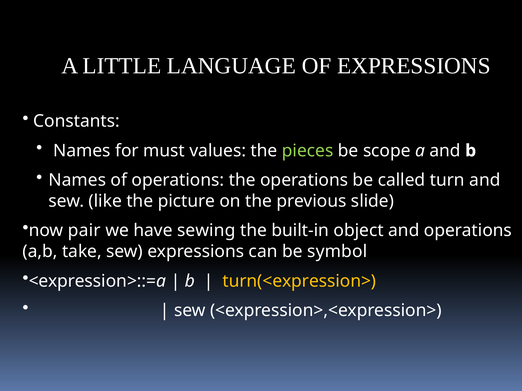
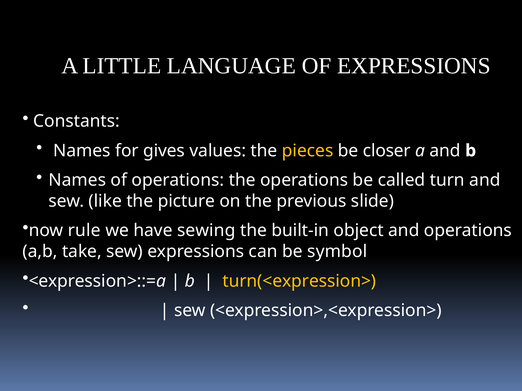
must: must -> gives (164, 151)
pieces colour: light green -> yellow (308, 151)
scope: scope -> closer (387, 151)
pair: pair -> rule (84, 231)
